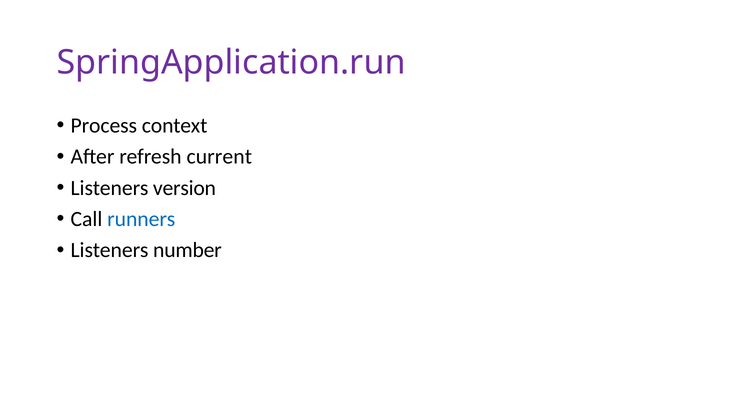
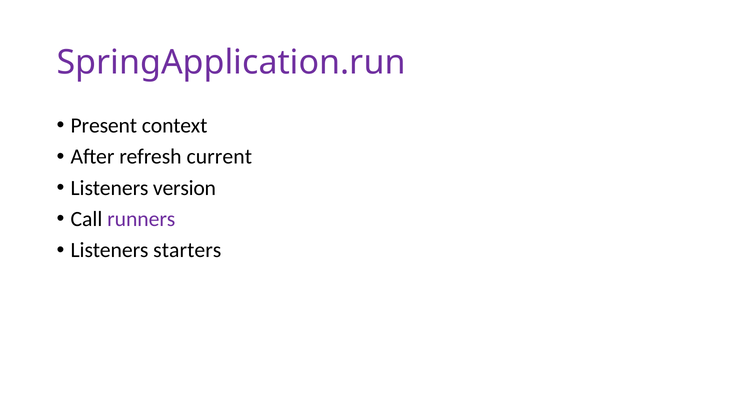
Process: Process -> Present (104, 126)
runners colour: blue -> purple (141, 219)
number: number -> starters (187, 250)
